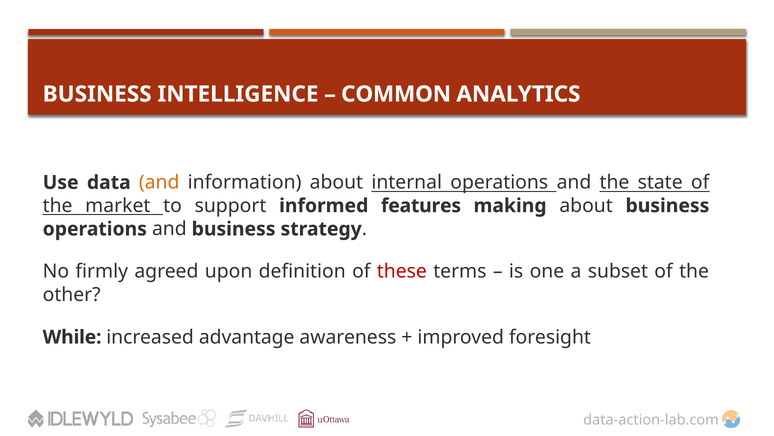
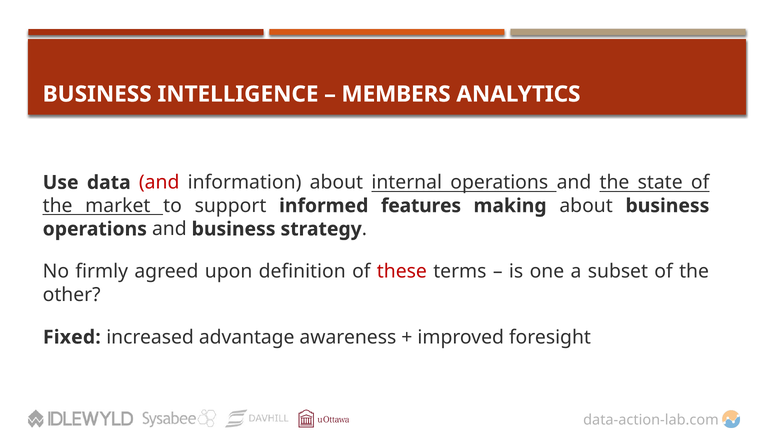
COMMON: COMMON -> MEMBERS (396, 94)
and colour: orange -> red (159, 182)
While: While -> Fixed (72, 337)
